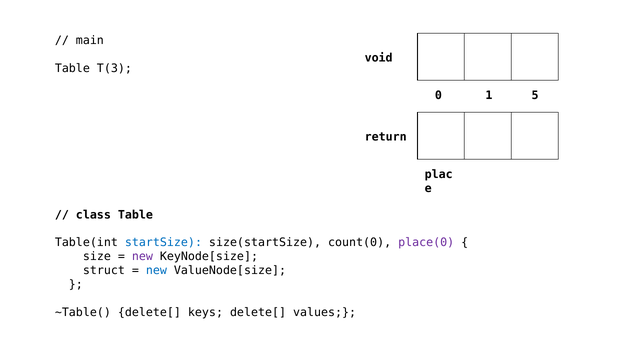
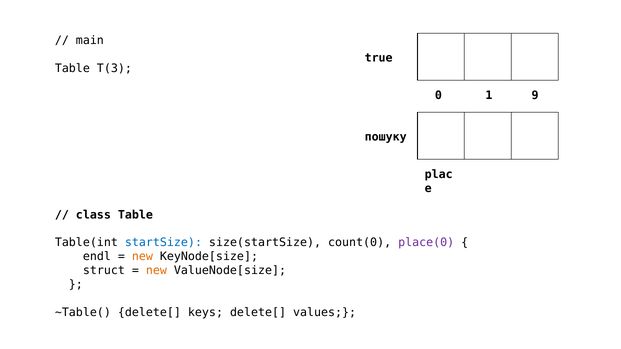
void: void -> true (379, 58)
5: 5 -> 9 (535, 96)
return: return -> пошуку (386, 137)
size: size -> endl (97, 257)
new colour: purple -> orange (142, 257)
new colour: blue -> orange (156, 271)
